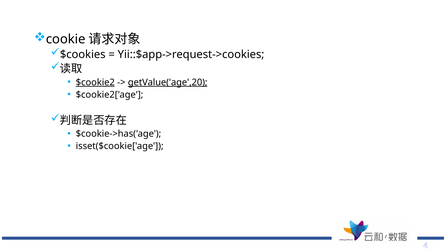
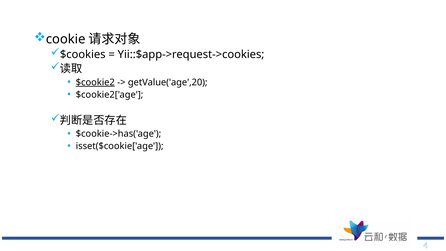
getValue('age',20 underline: present -> none (168, 82)
